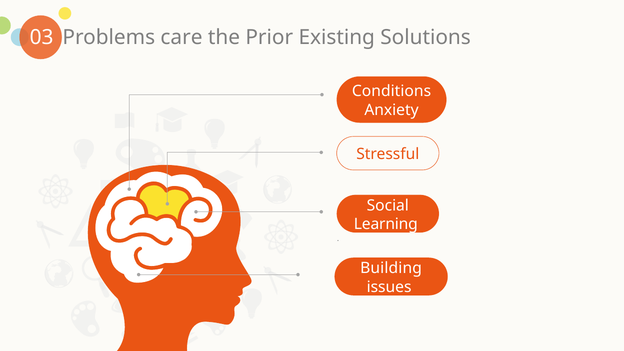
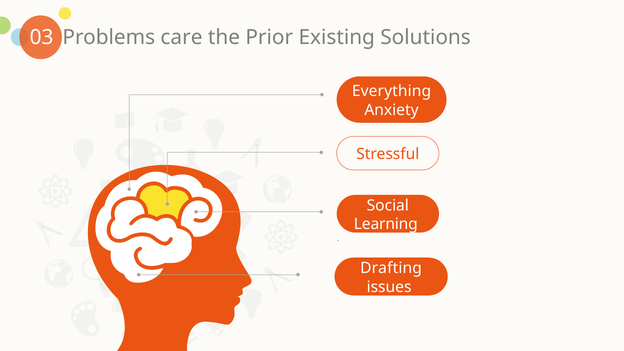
Conditions: Conditions -> Everything (392, 91)
Building: Building -> Drafting (391, 268)
